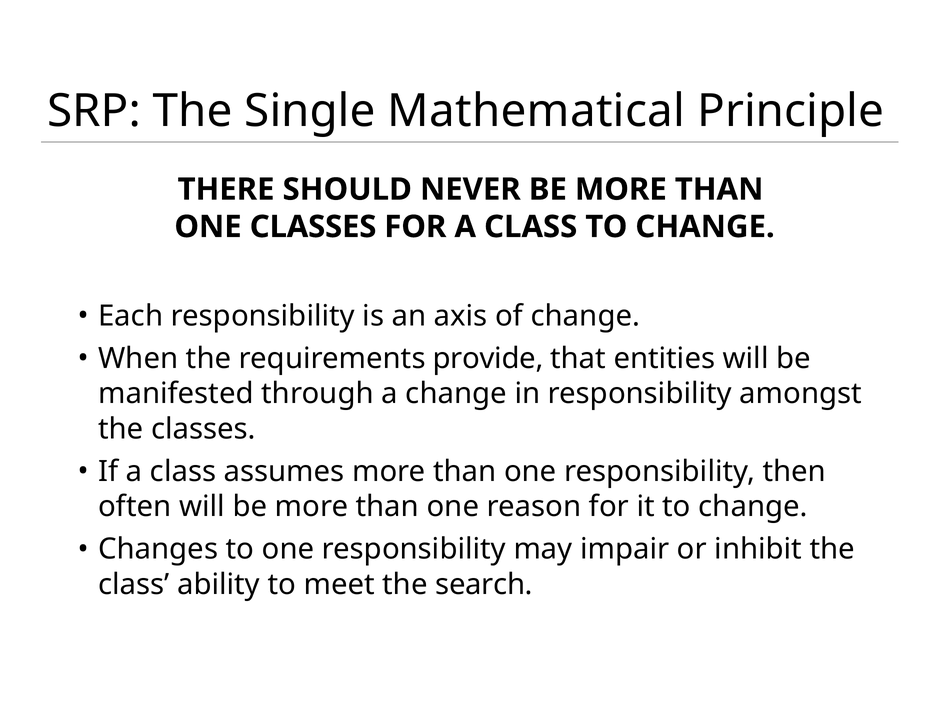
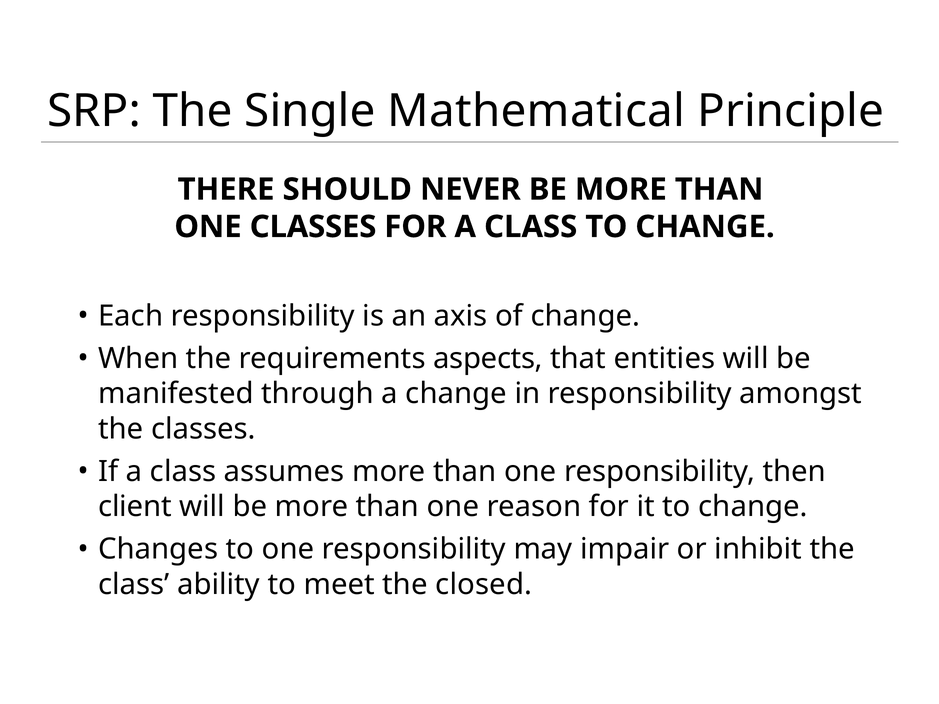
provide: provide -> aspects (488, 359)
often: often -> client (135, 507)
search: search -> closed (484, 585)
